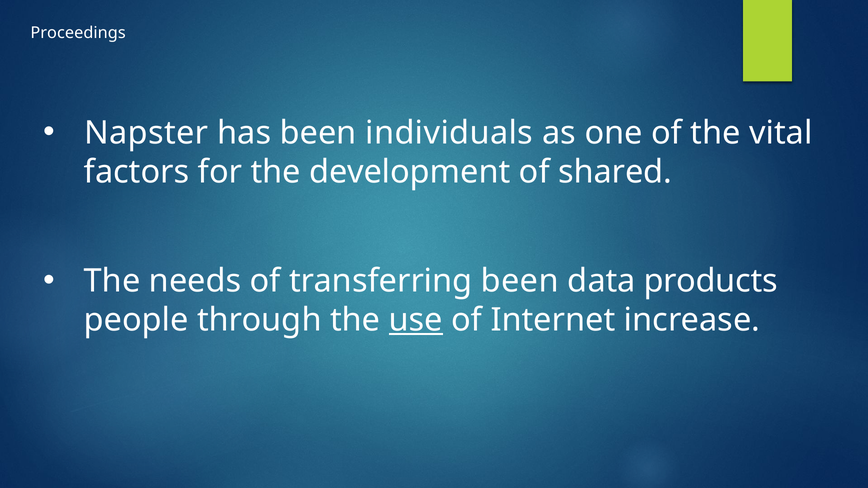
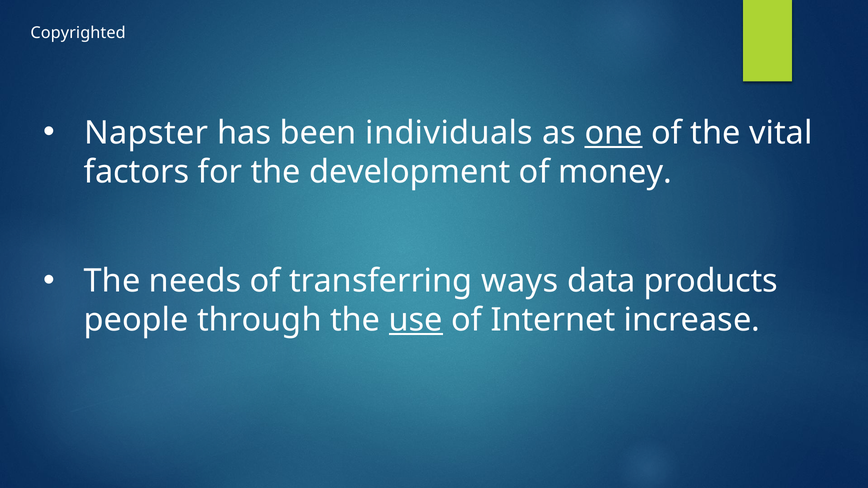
Proceedings: Proceedings -> Copyrighted (78, 33)
one underline: none -> present (614, 133)
shared: shared -> money (615, 172)
transferring been: been -> ways (520, 281)
